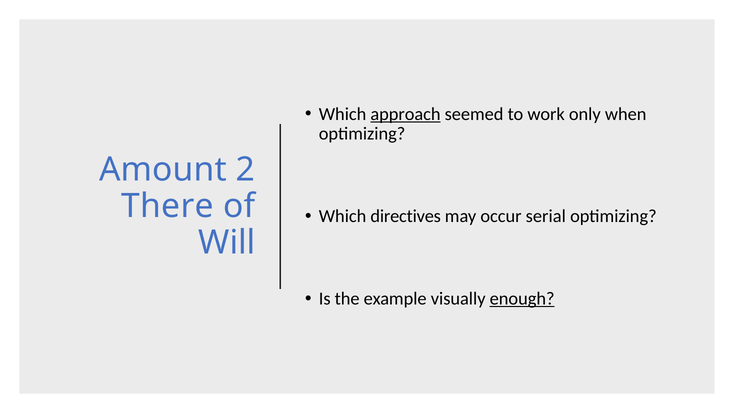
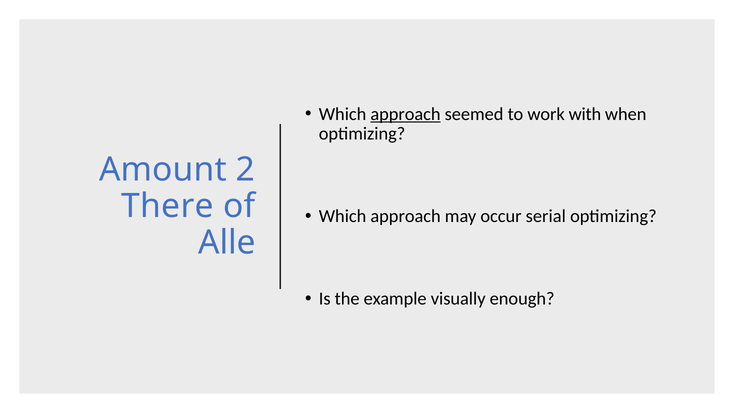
only: only -> with (585, 114)
directives: directives -> approach (406, 216)
Will: Will -> Alle (227, 243)
enough underline: present -> none (522, 299)
